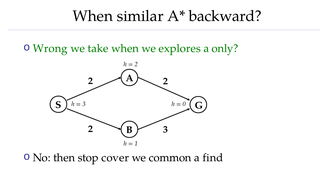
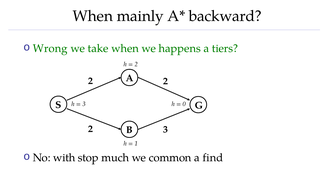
similar: similar -> mainly (140, 16)
explores: explores -> happens (180, 48)
only: only -> tiers (225, 48)
then: then -> with (64, 158)
cover: cover -> much (115, 158)
